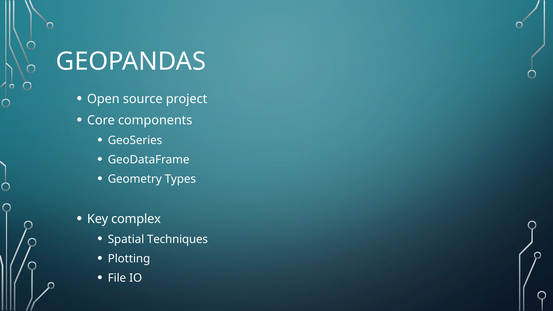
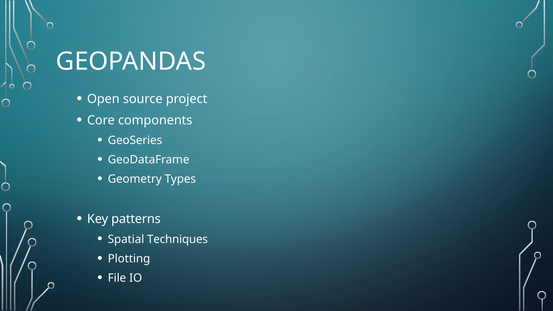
complex: complex -> patterns (136, 219)
